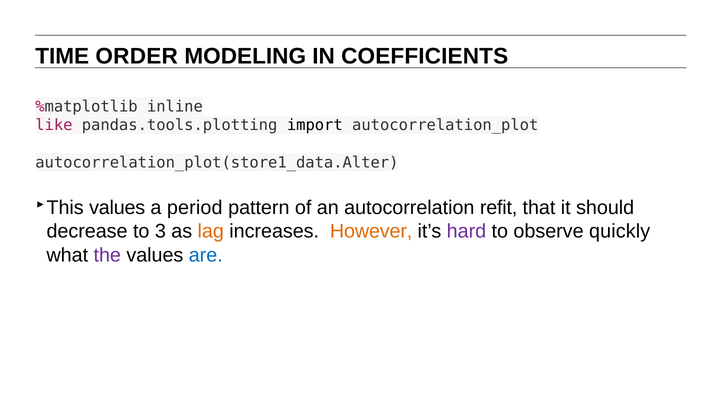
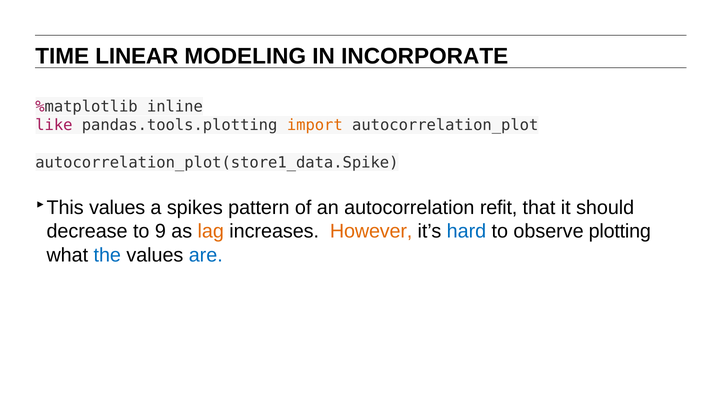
ORDER: ORDER -> LINEAR (137, 56)
COEFFICIENTS: COEFFICIENTS -> INCORPORATE (425, 56)
import colour: black -> orange (315, 125)
autocorrelation_plot(store1_data.Alter: autocorrelation_plot(store1_data.Alter -> autocorrelation_plot(store1_data.Spike (217, 162)
period: period -> spikes (195, 207)
3: 3 -> 9 (160, 231)
hard colour: purple -> blue (466, 231)
quickly: quickly -> plotting (620, 231)
the colour: purple -> blue (107, 255)
